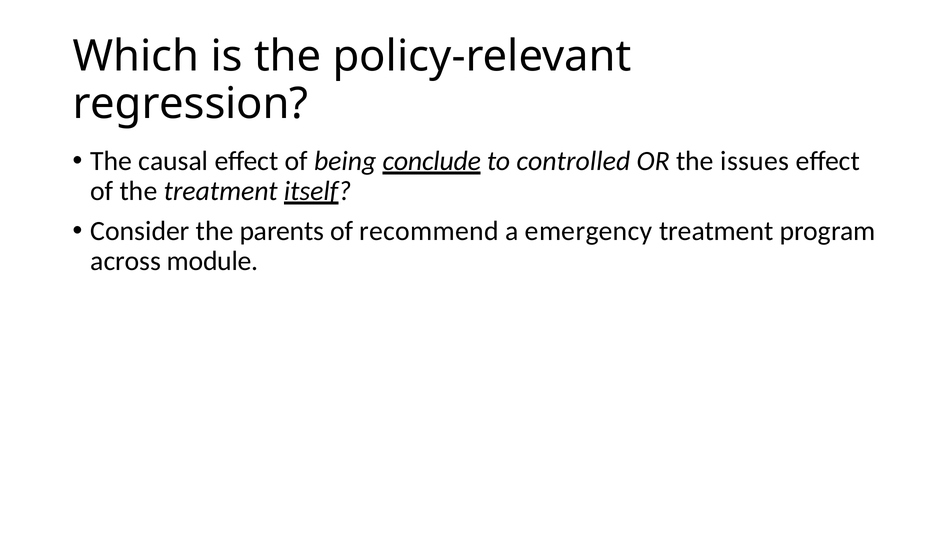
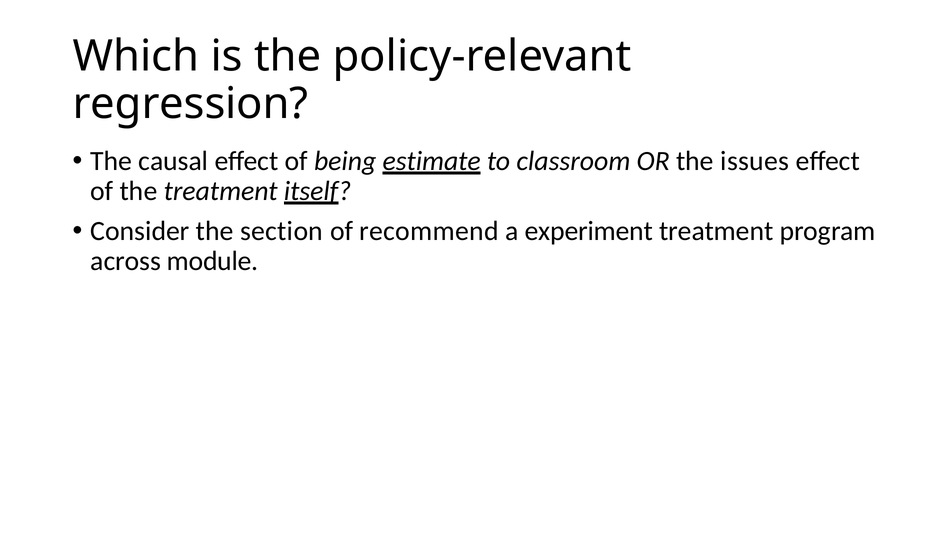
conclude: conclude -> estimate (432, 161)
controlled: controlled -> classroom (573, 161)
parents: parents -> section (282, 231)
emergency: emergency -> experiment (589, 231)
